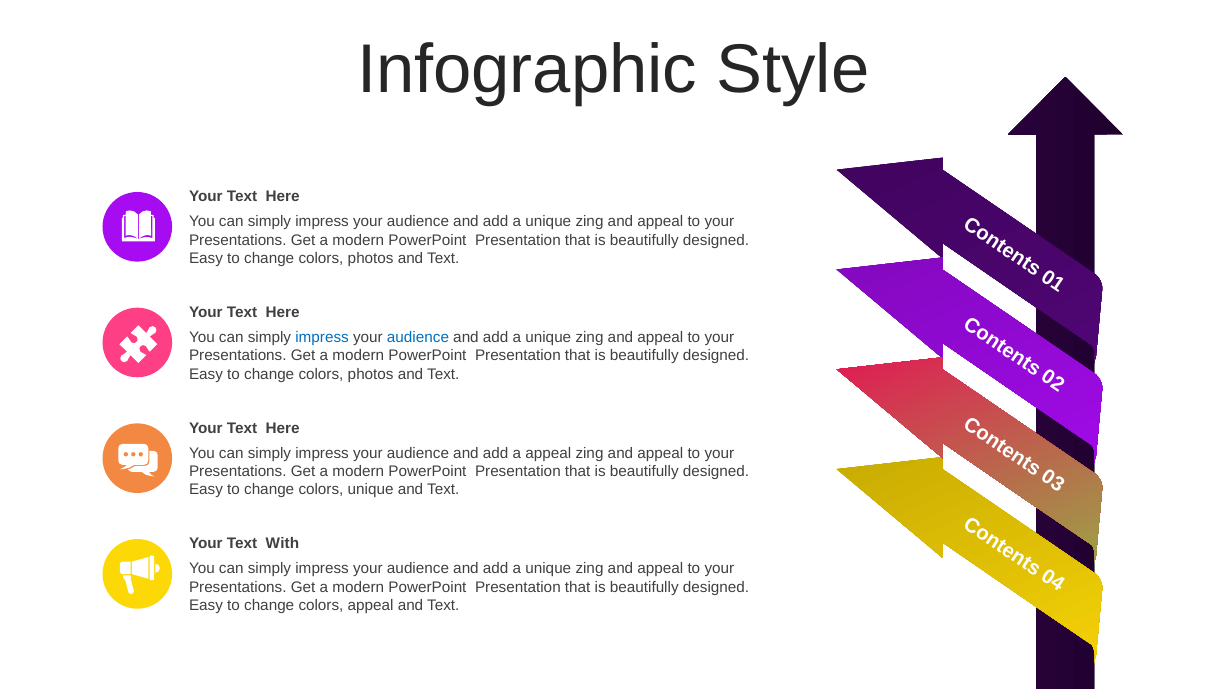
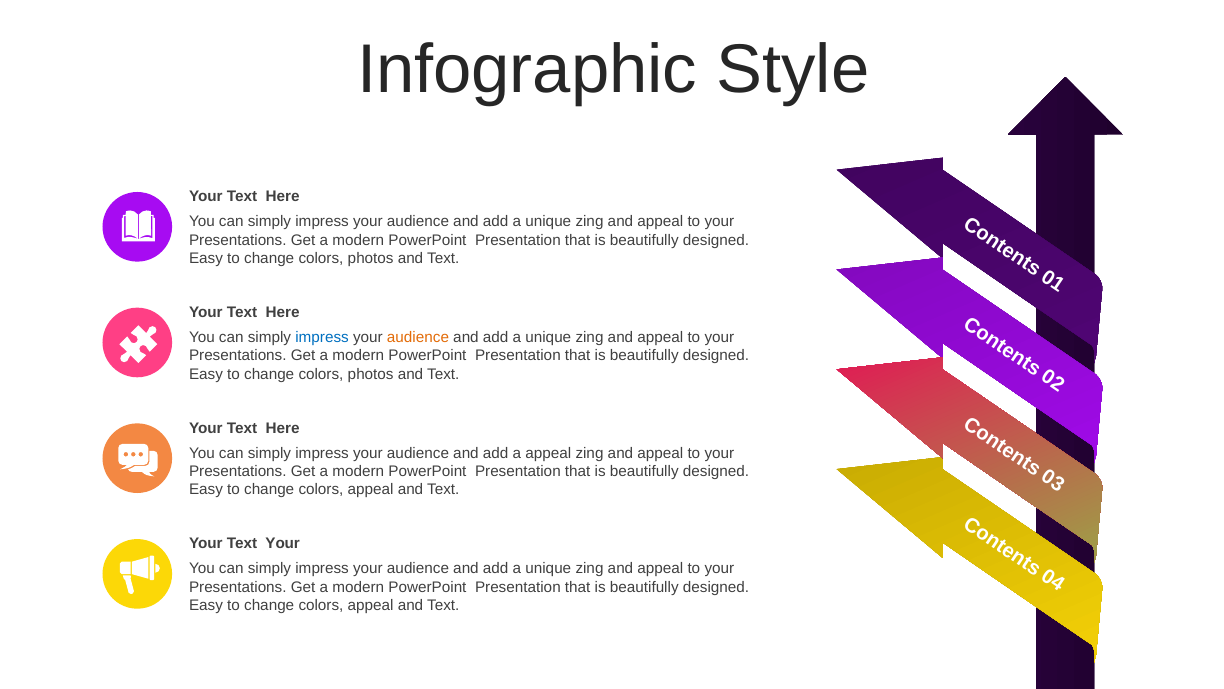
audience colour: blue -> orange (418, 337)
unique: unique -> appeal (371, 489)
Your Text With: With -> Your (283, 543)
